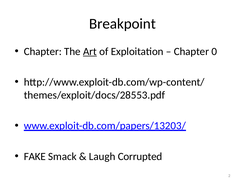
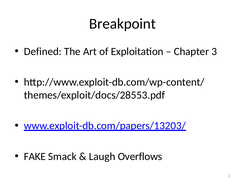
Chapter: Chapter -> Defined (43, 51)
Art underline: present -> none (90, 51)
0: 0 -> 3 (214, 51)
Corrupted: Corrupted -> Overflows (140, 156)
